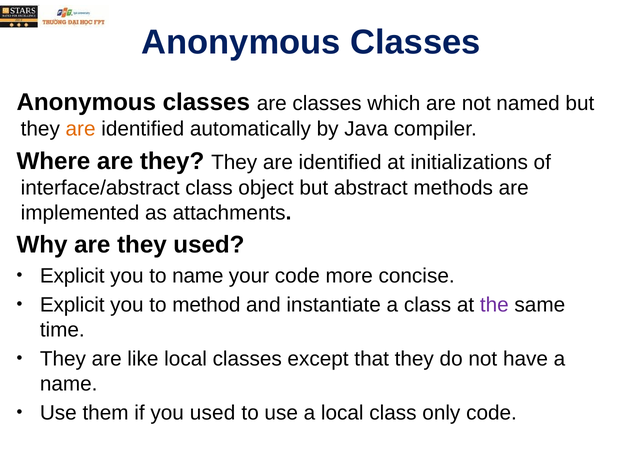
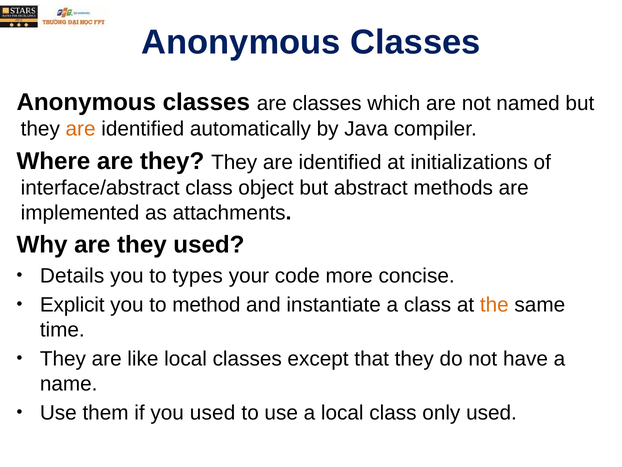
Explicit: Explicit -> Details (72, 276)
to name: name -> types (198, 276)
the colour: purple -> orange (494, 305)
only code: code -> used (491, 412)
